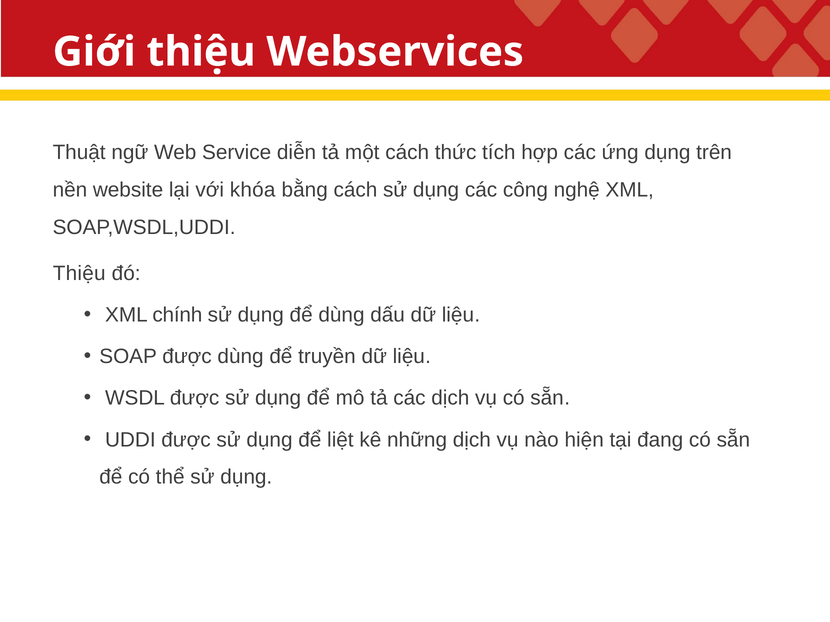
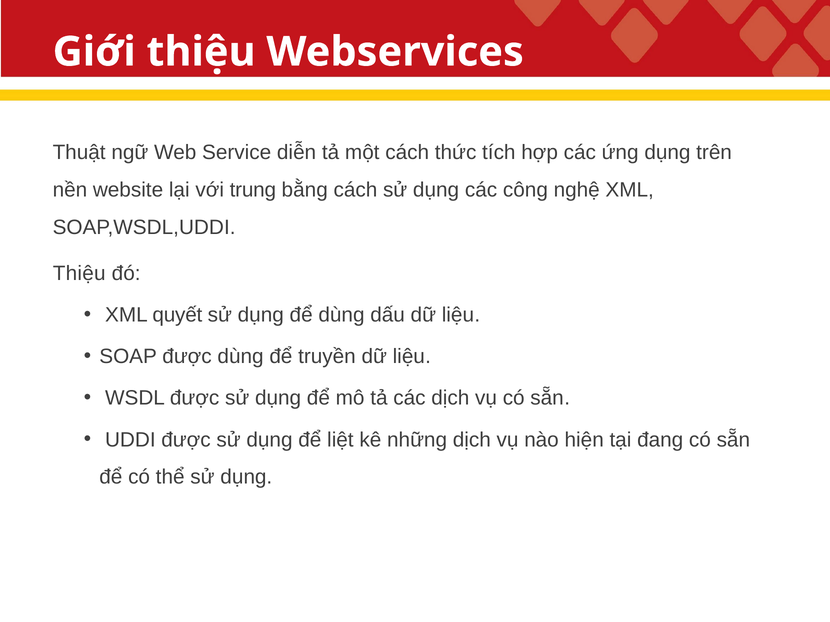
khóa: khóa -> trung (253, 190)
chính: chính -> quyết (177, 315)
